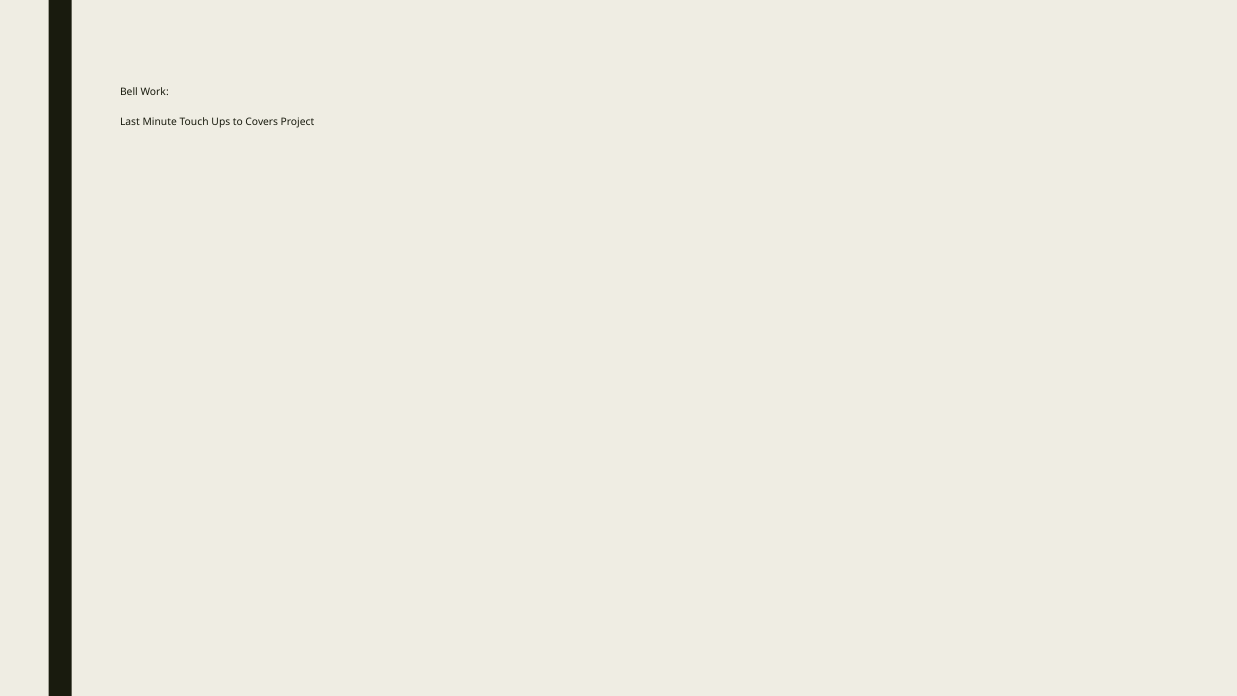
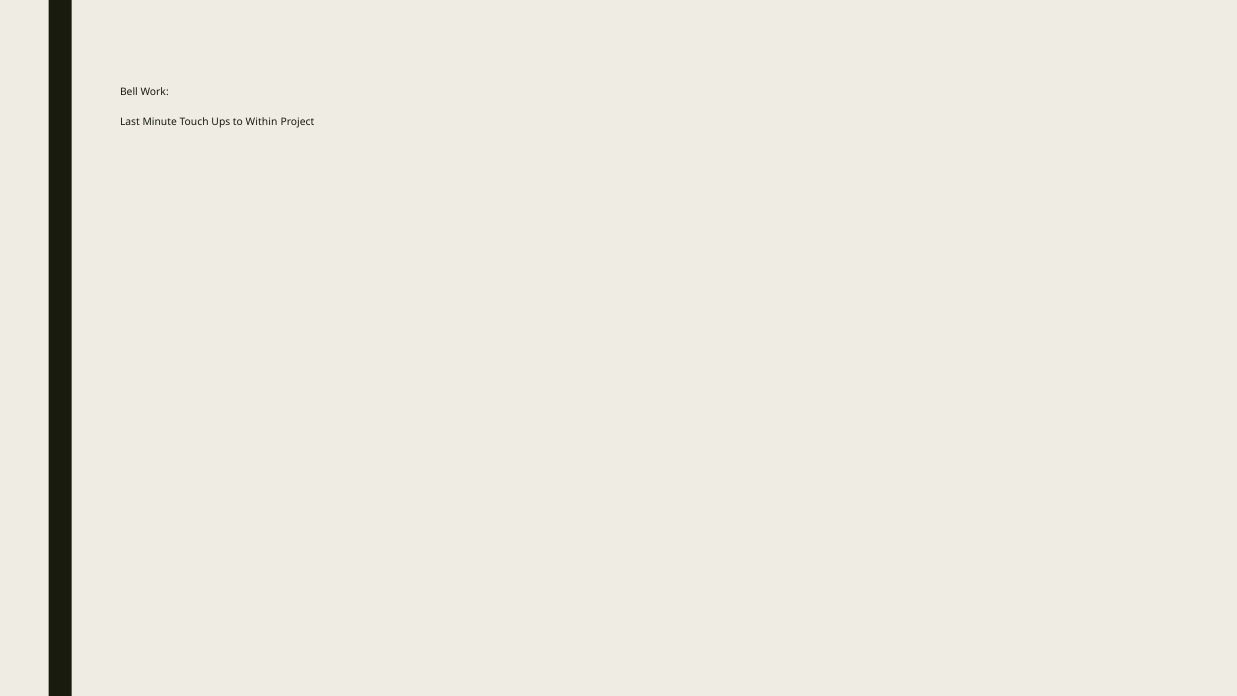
Covers: Covers -> Within (262, 122)
